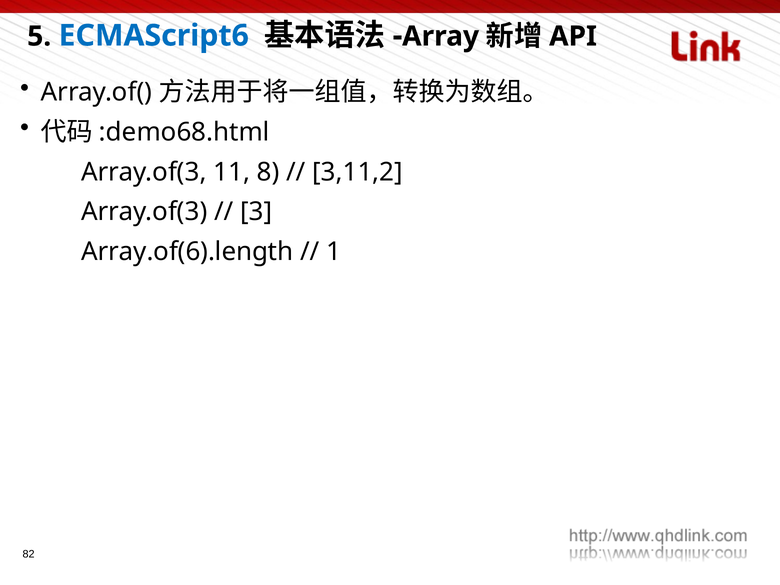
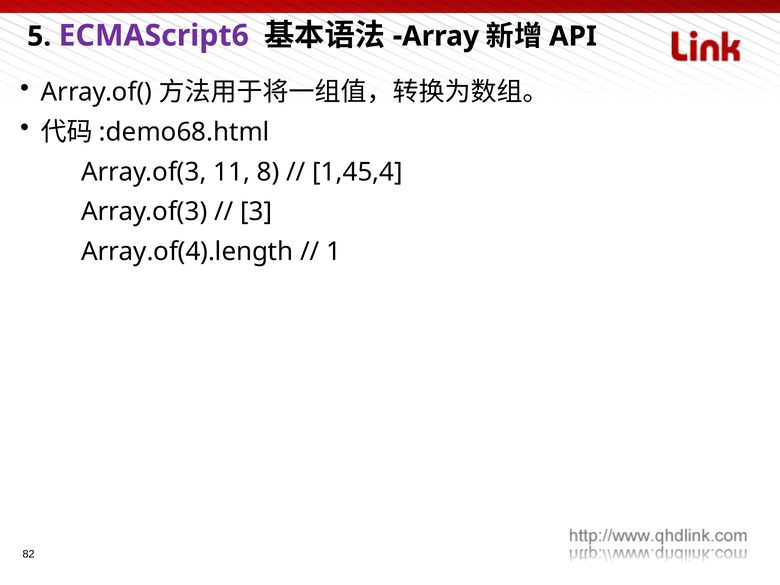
ECMAScript6 colour: blue -> purple (154, 36)
3,11,2: 3,11,2 -> 1,45,4 (358, 172)
Array.of(6).length: Array.of(6).length -> Array.of(4).length (187, 252)
